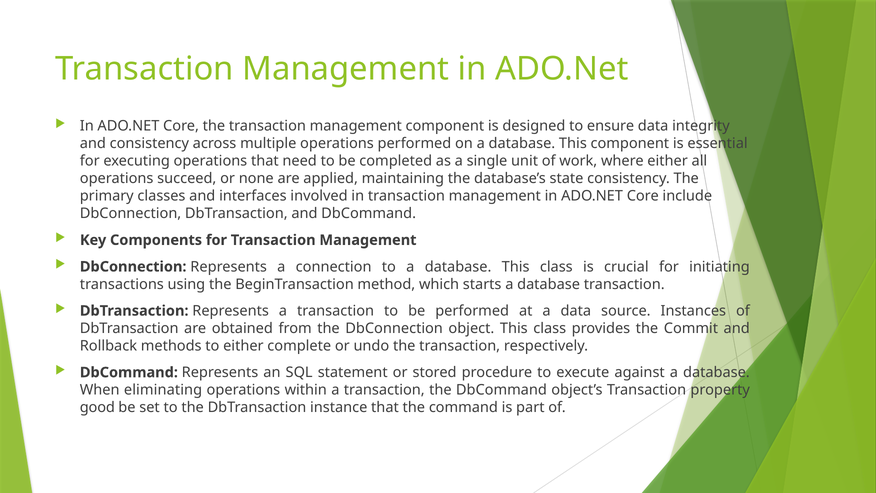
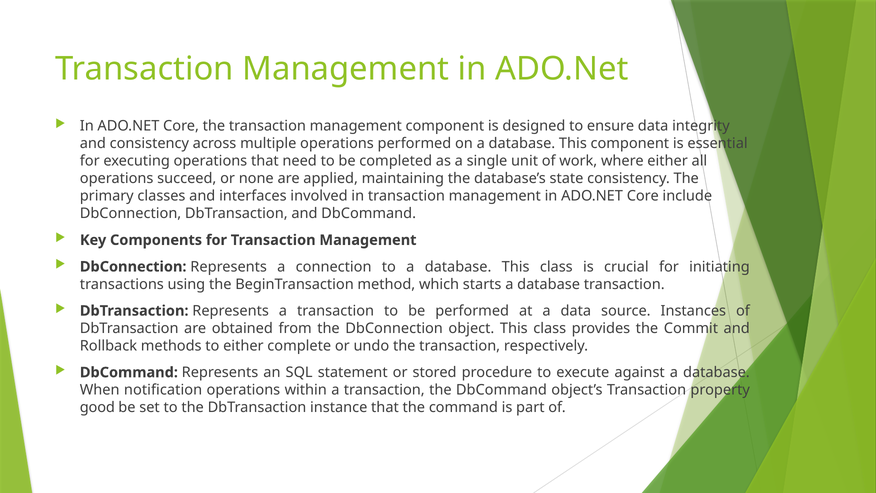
eliminating: eliminating -> notification (163, 390)
